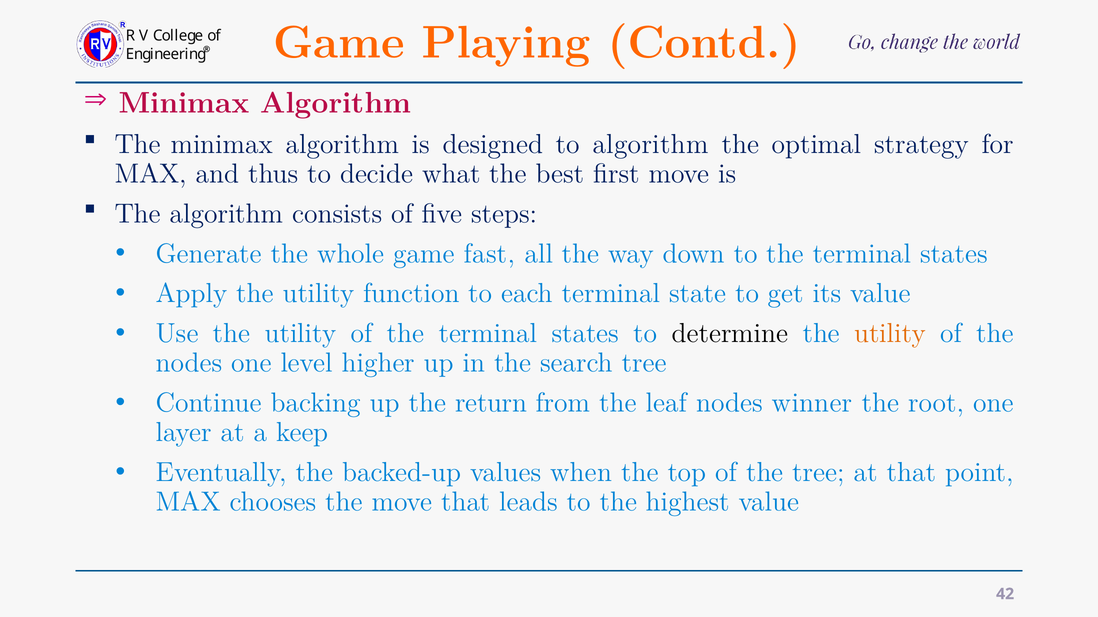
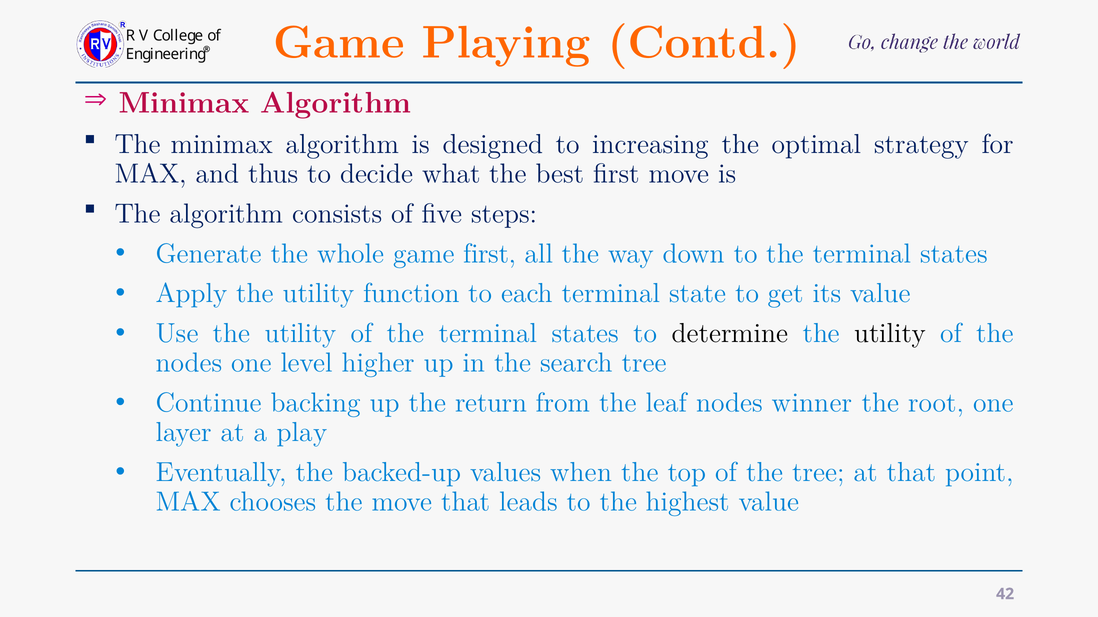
to algorithm: algorithm -> increasing (651, 144)
game fast: fast -> first (490, 254)
utility colour: orange -> black (890, 334)
keep: keep -> play (302, 433)
